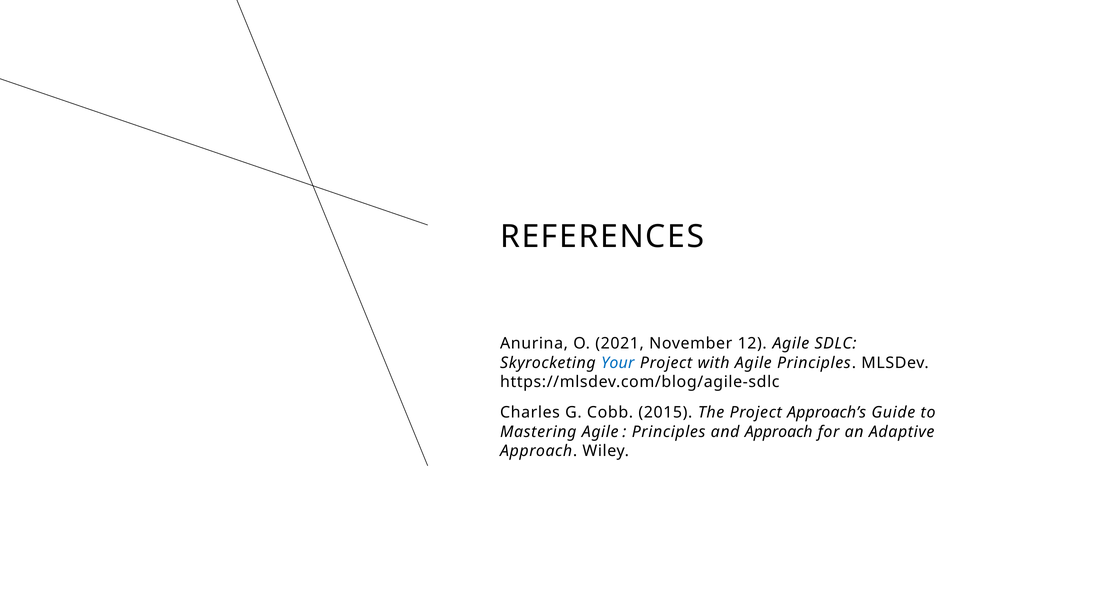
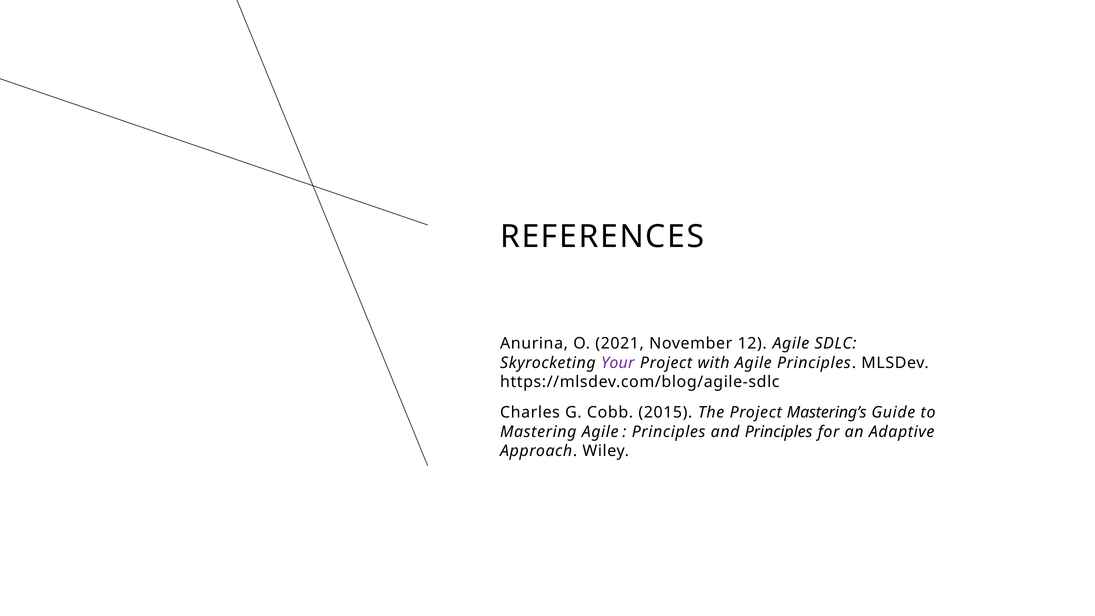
Your colour: blue -> purple (618, 363)
Approach’s: Approach’s -> Mastering’s (827, 413)
and Approach: Approach -> Principles (779, 432)
